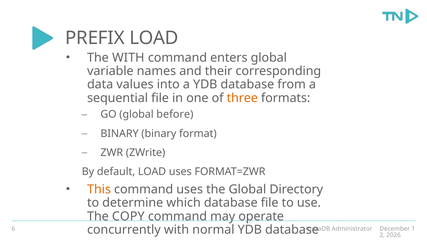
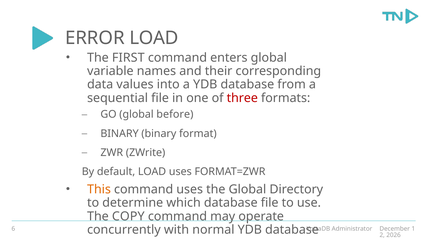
PREFIX: PREFIX -> ERROR (95, 38)
The WITH: WITH -> FIRST (128, 58)
three colour: orange -> red (242, 98)
